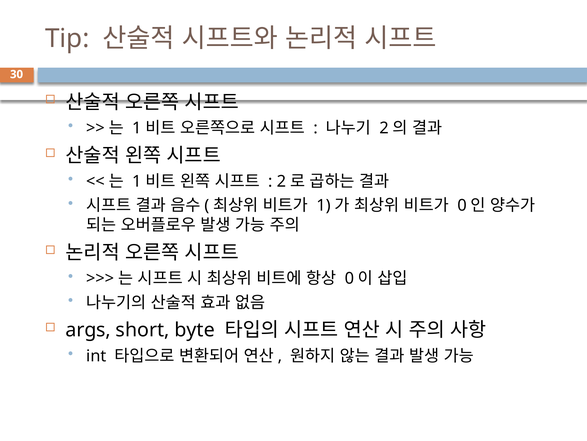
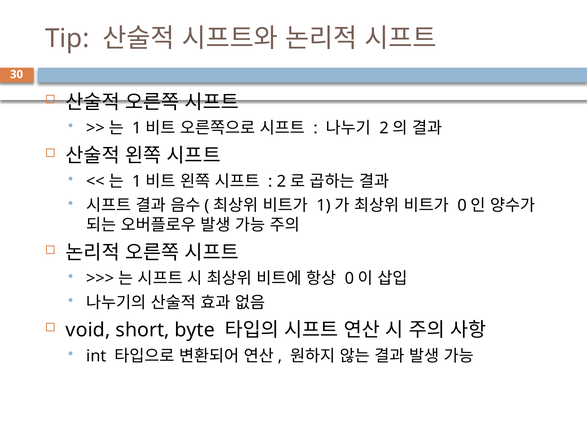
args: args -> void (88, 330)
